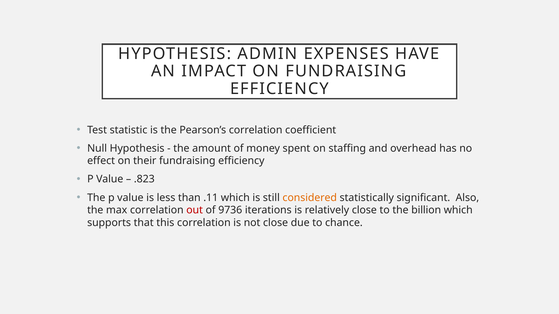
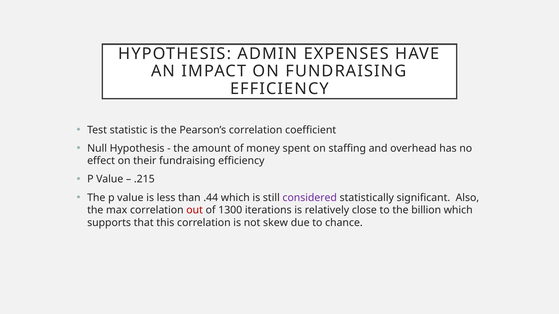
.823: .823 -> .215 (144, 179)
.11: .11 -> .44 (211, 198)
considered colour: orange -> purple (310, 198)
9736: 9736 -> 1300 (230, 210)
not close: close -> skew (276, 223)
